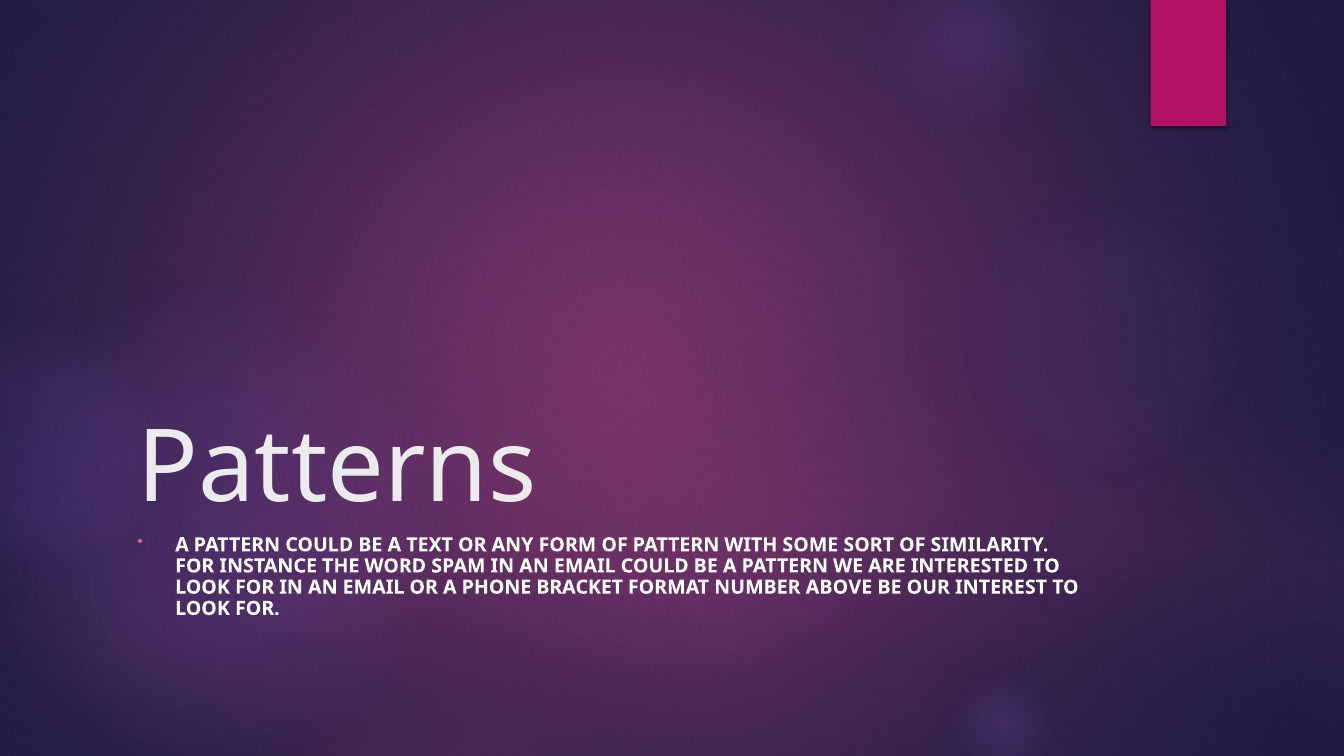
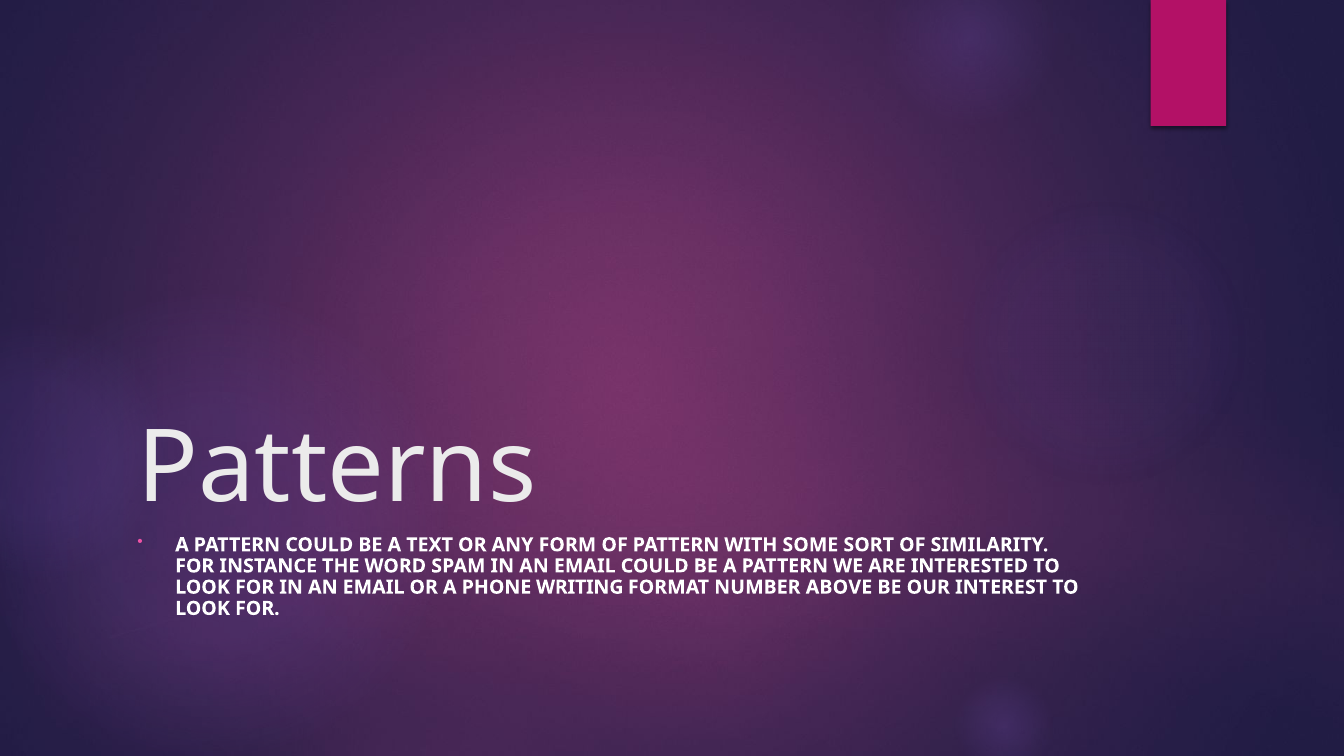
BRACKET: BRACKET -> WRITING (580, 587)
